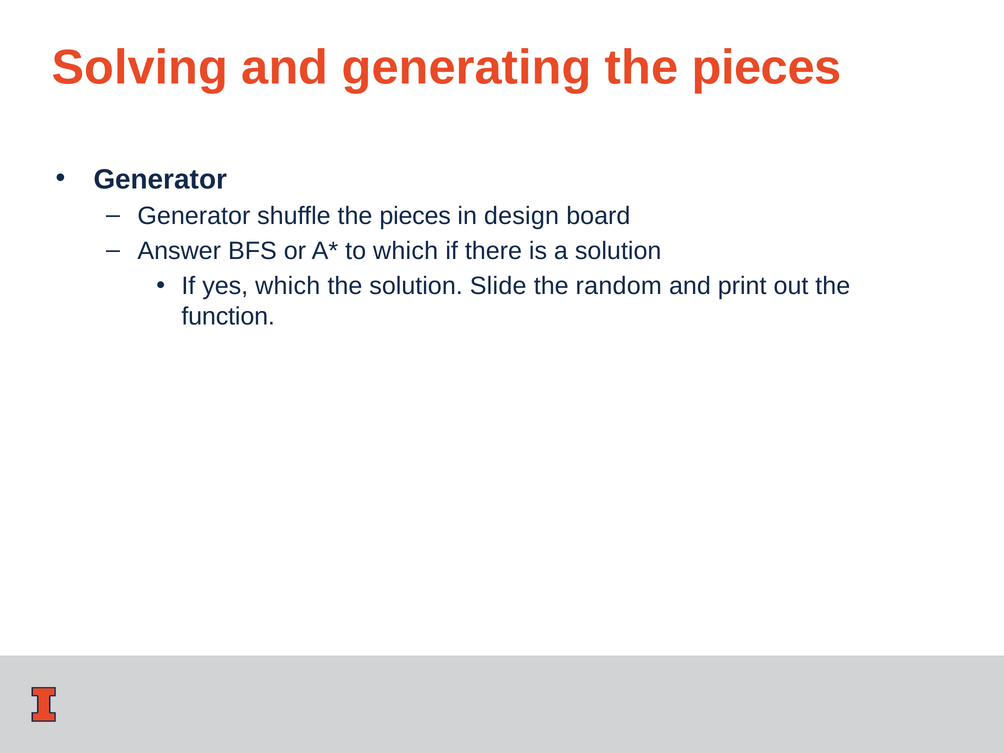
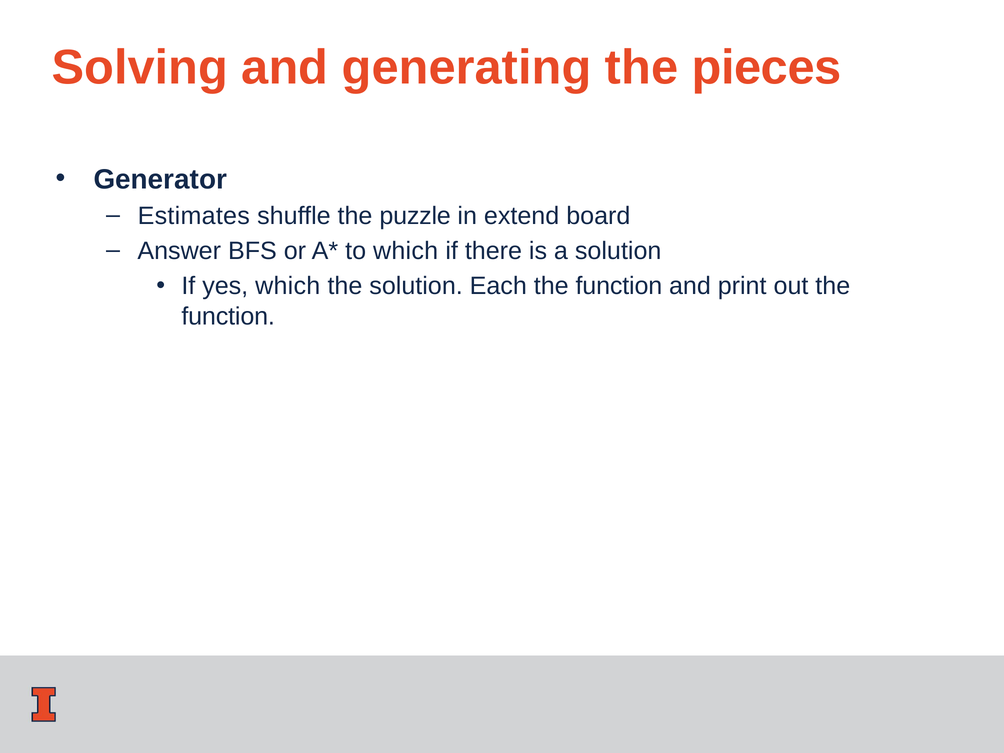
Generator: Generator -> Estimates (194, 216)
shuffle the pieces: pieces -> puzzle (415, 216)
design: design -> extend (522, 216)
Slide: Slide -> Each (498, 286)
random: random -> function (619, 286)
